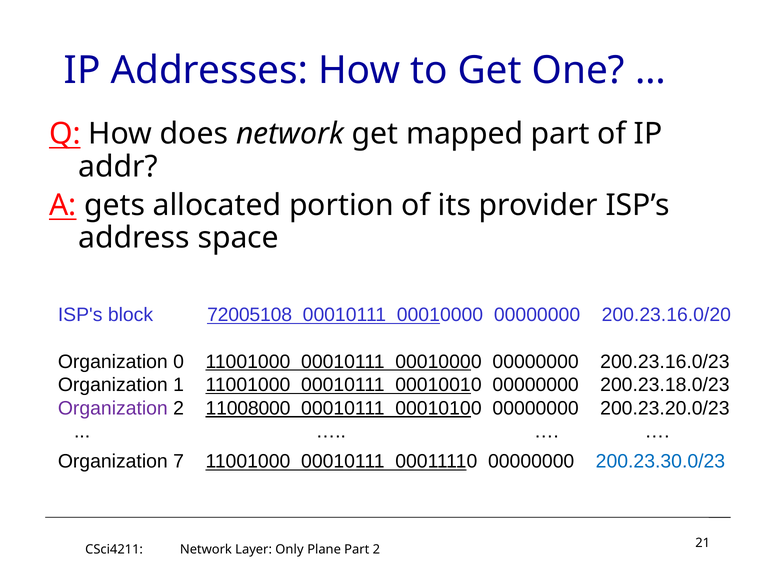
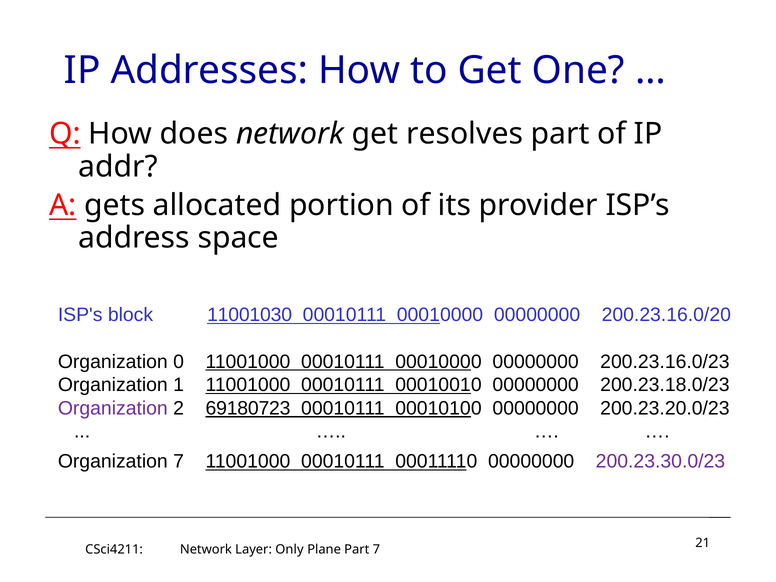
mapped: mapped -> resolves (465, 134)
72005108: 72005108 -> 11001030 (250, 315)
11008000: 11008000 -> 69180723 (248, 408)
200.23.30.0/23 colour: blue -> purple (660, 461)
Part 2: 2 -> 7 (376, 549)
